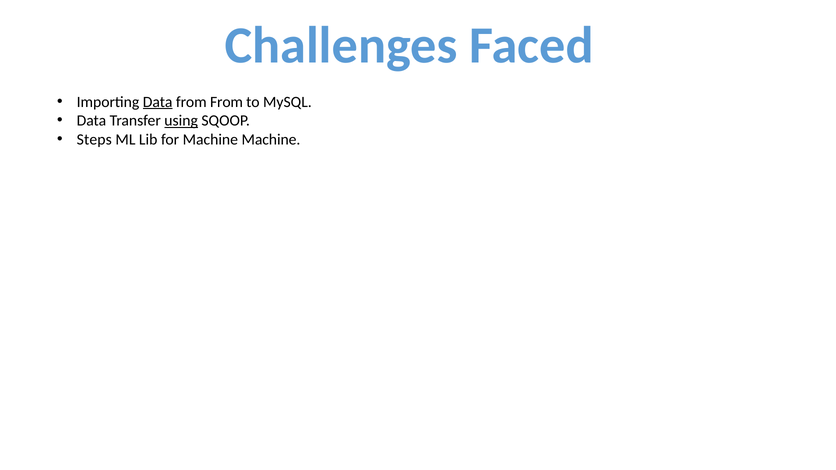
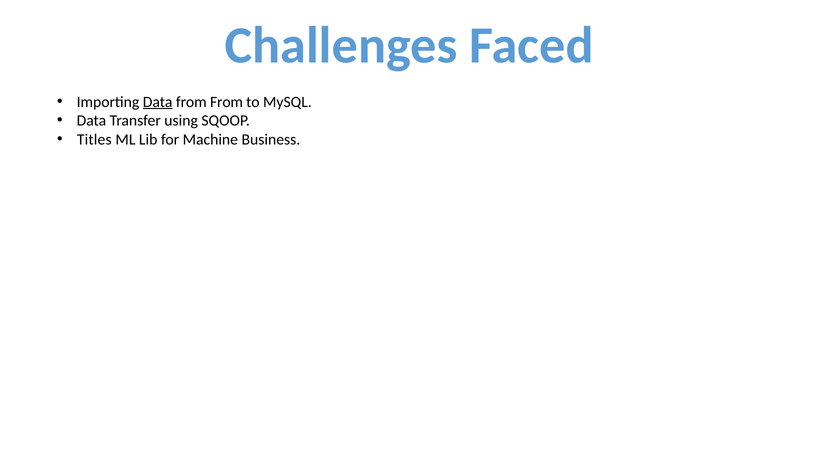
using underline: present -> none (181, 121)
Steps: Steps -> Titles (94, 140)
Machine Machine: Machine -> Business (271, 140)
